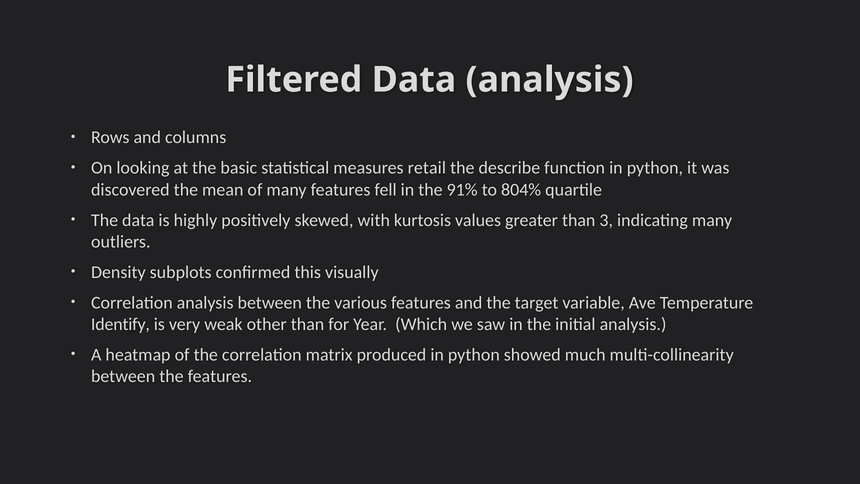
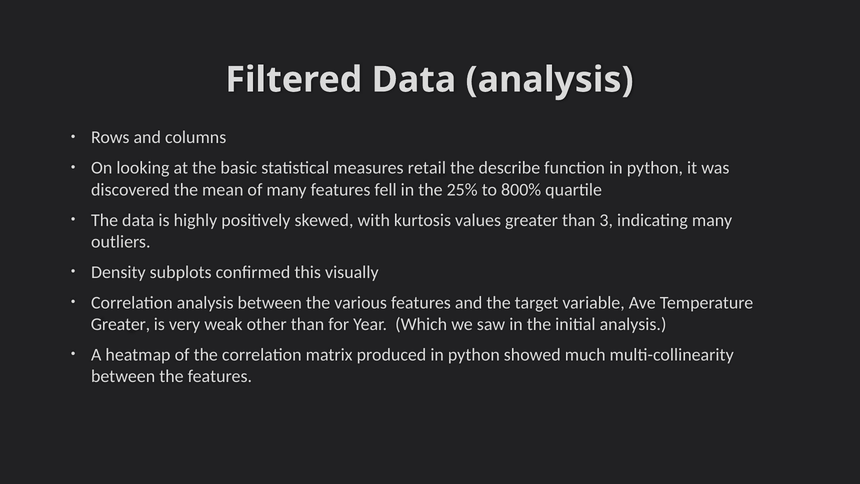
91%: 91% -> 25% (462, 189)
804%: 804% -> 800% (521, 189)
Identify: Identify -> Greater (120, 324)
